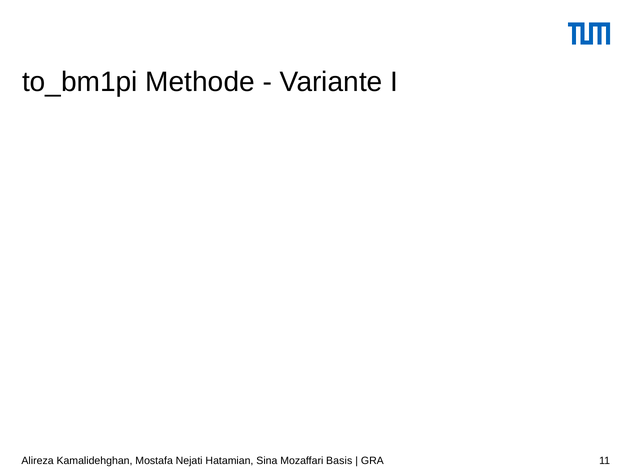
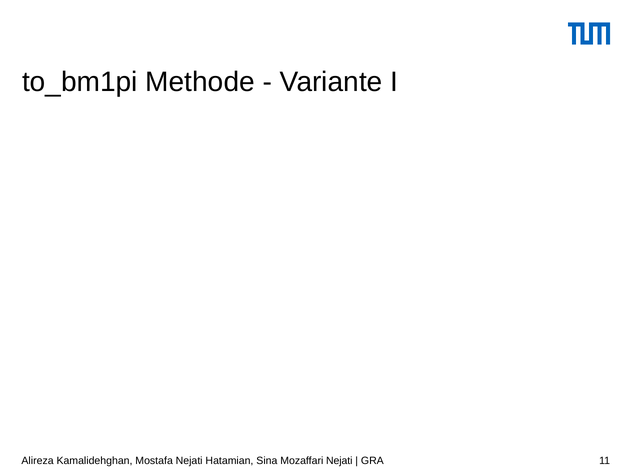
Mozaffari Basis: Basis -> Nejati (339, 461)
